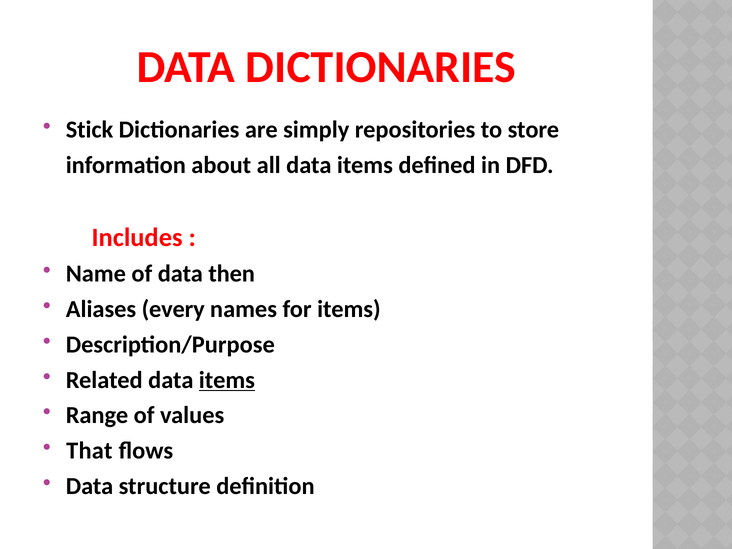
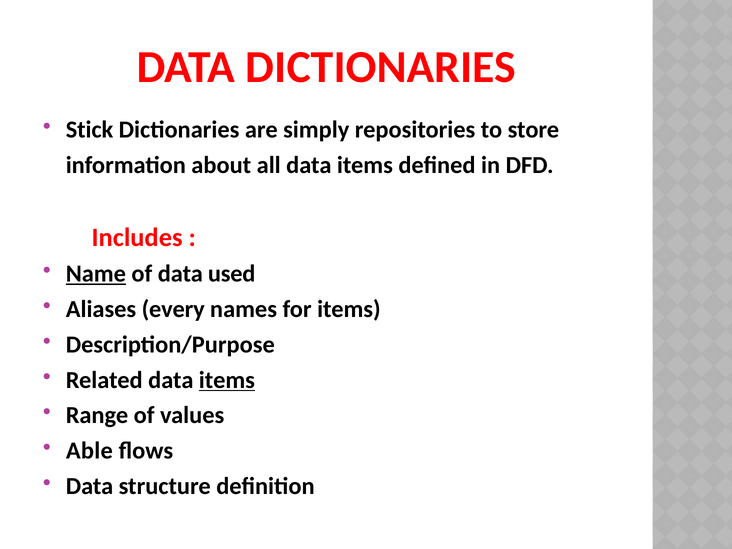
Name underline: none -> present (96, 274)
then: then -> used (232, 274)
That: That -> Able (89, 451)
